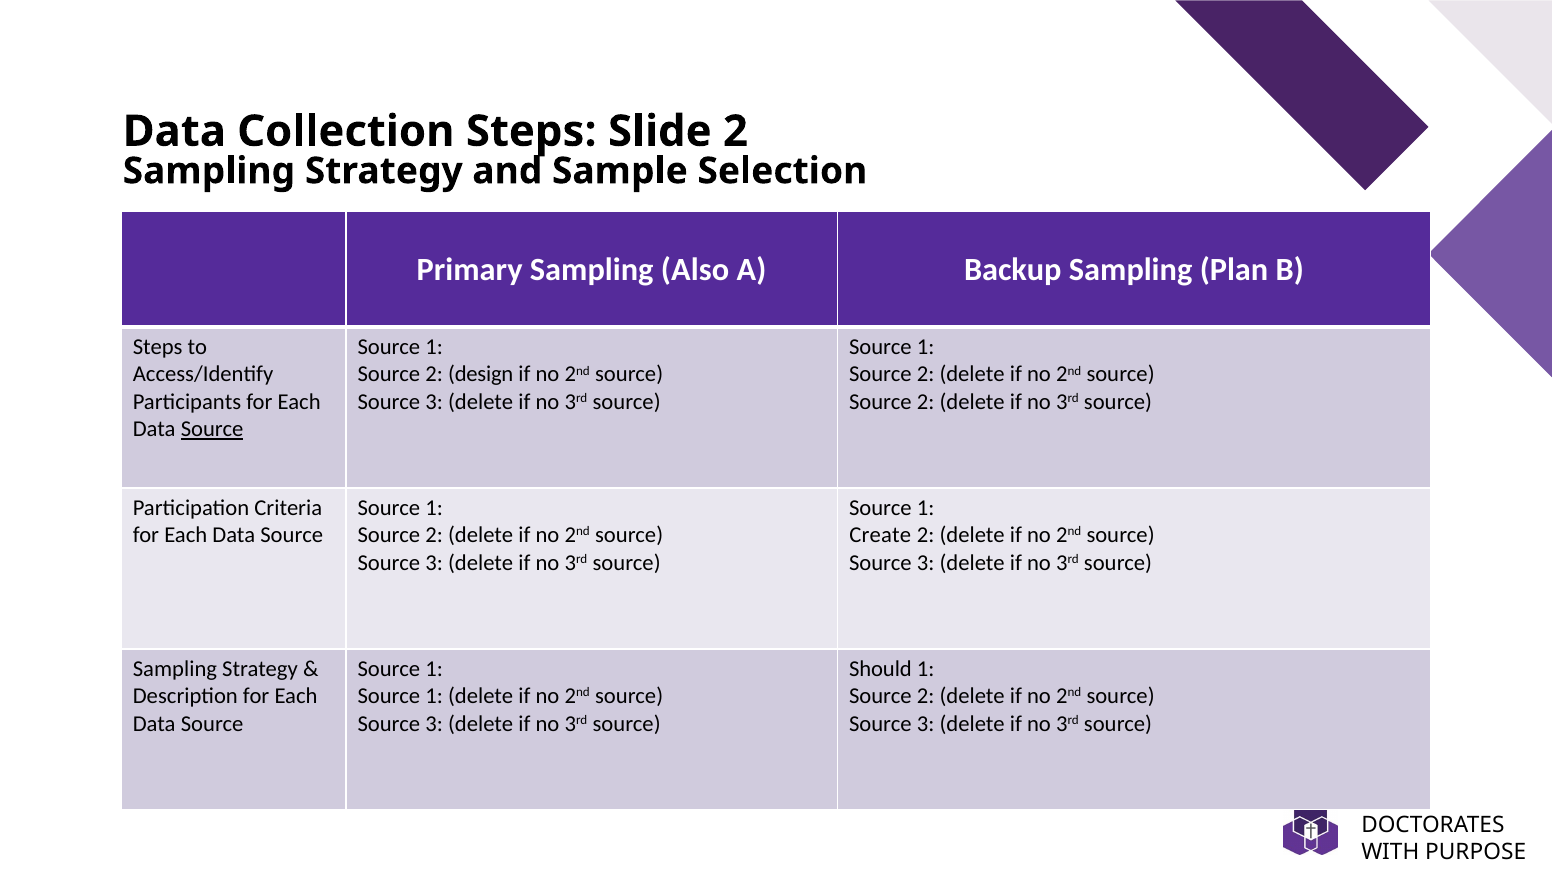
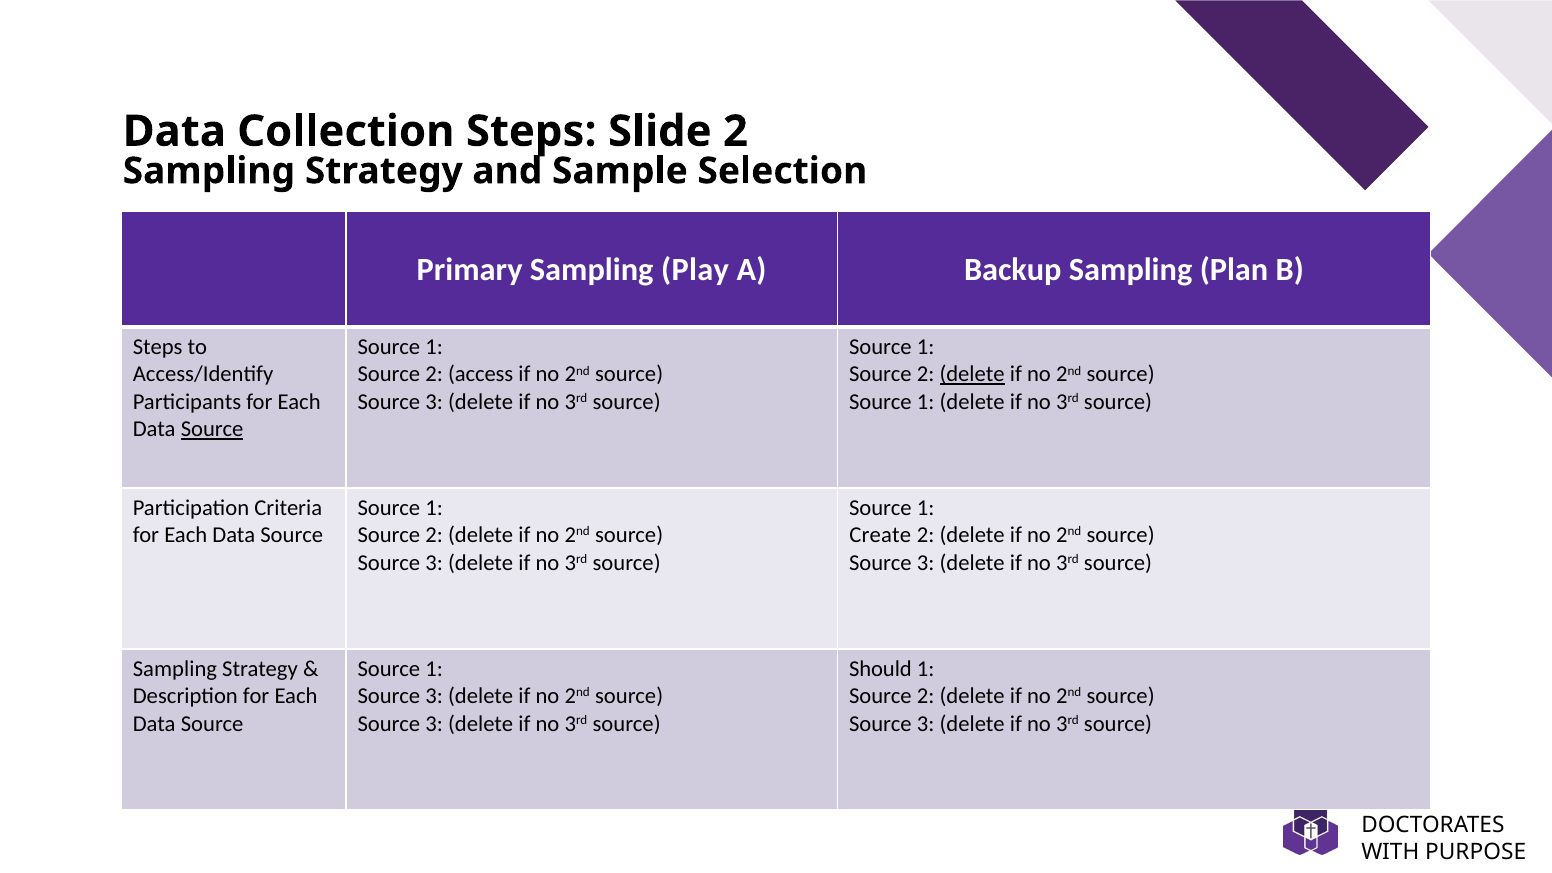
Also: Also -> Play (695, 270)
design: design -> access (481, 374)
delete underline: none -> present (972, 374)
2: 2 -> 1 (926, 402)
1: 1 -> 3 (434, 696)
